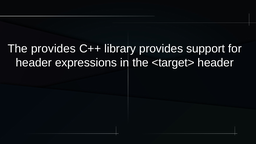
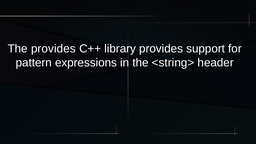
header: header -> pattern (34, 63)
<target>: <target> -> <string> (173, 63)
